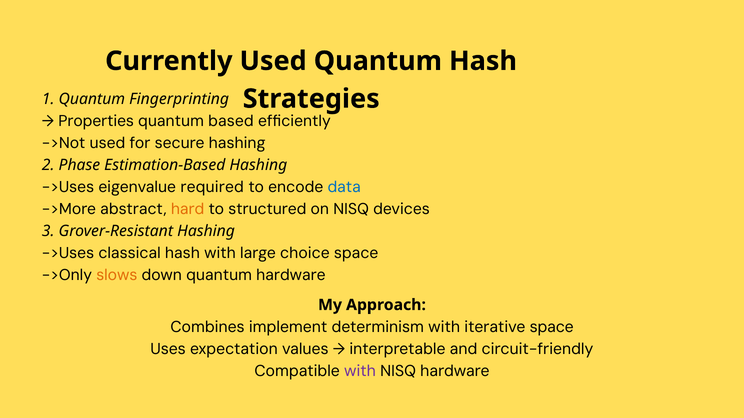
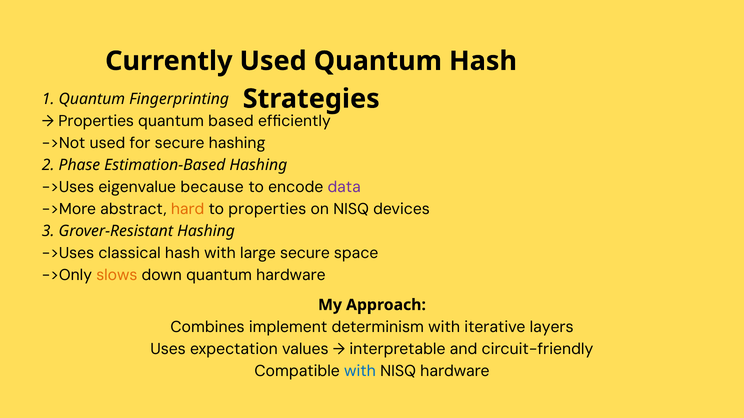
required: required -> because (212, 187)
data colour: blue -> purple (344, 187)
to structured: structured -> properties (267, 209)
large choice: choice -> secure (305, 253)
iterative space: space -> layers (552, 327)
with colour: purple -> blue (360, 371)
